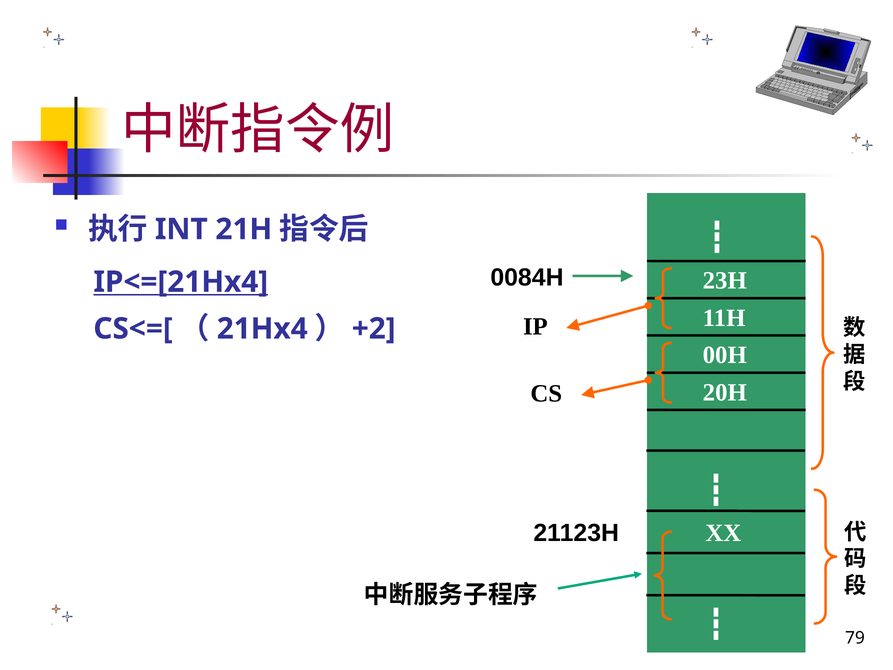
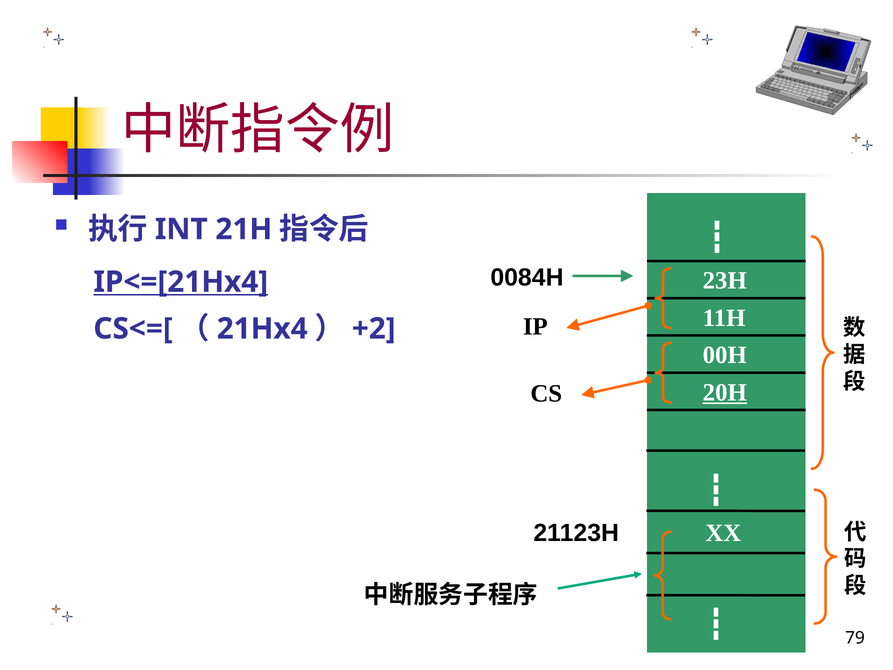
20H underline: none -> present (725, 392)
